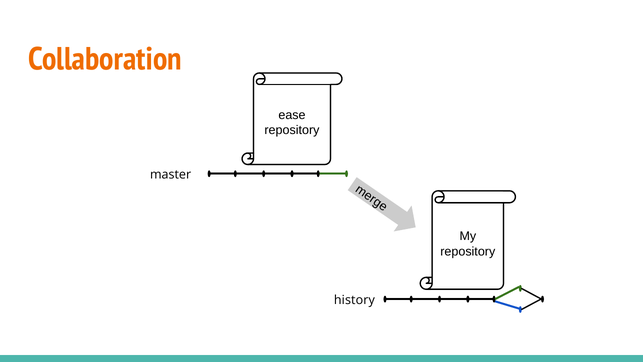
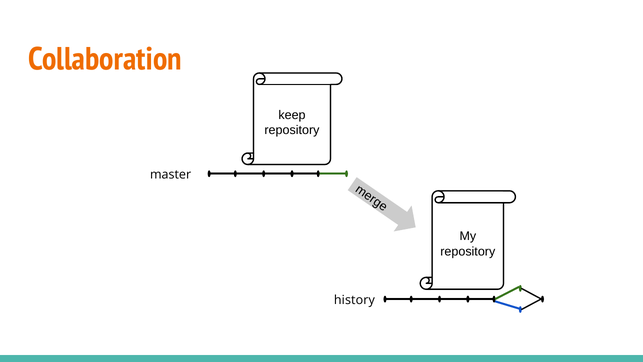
ease: ease -> keep (292, 115)
